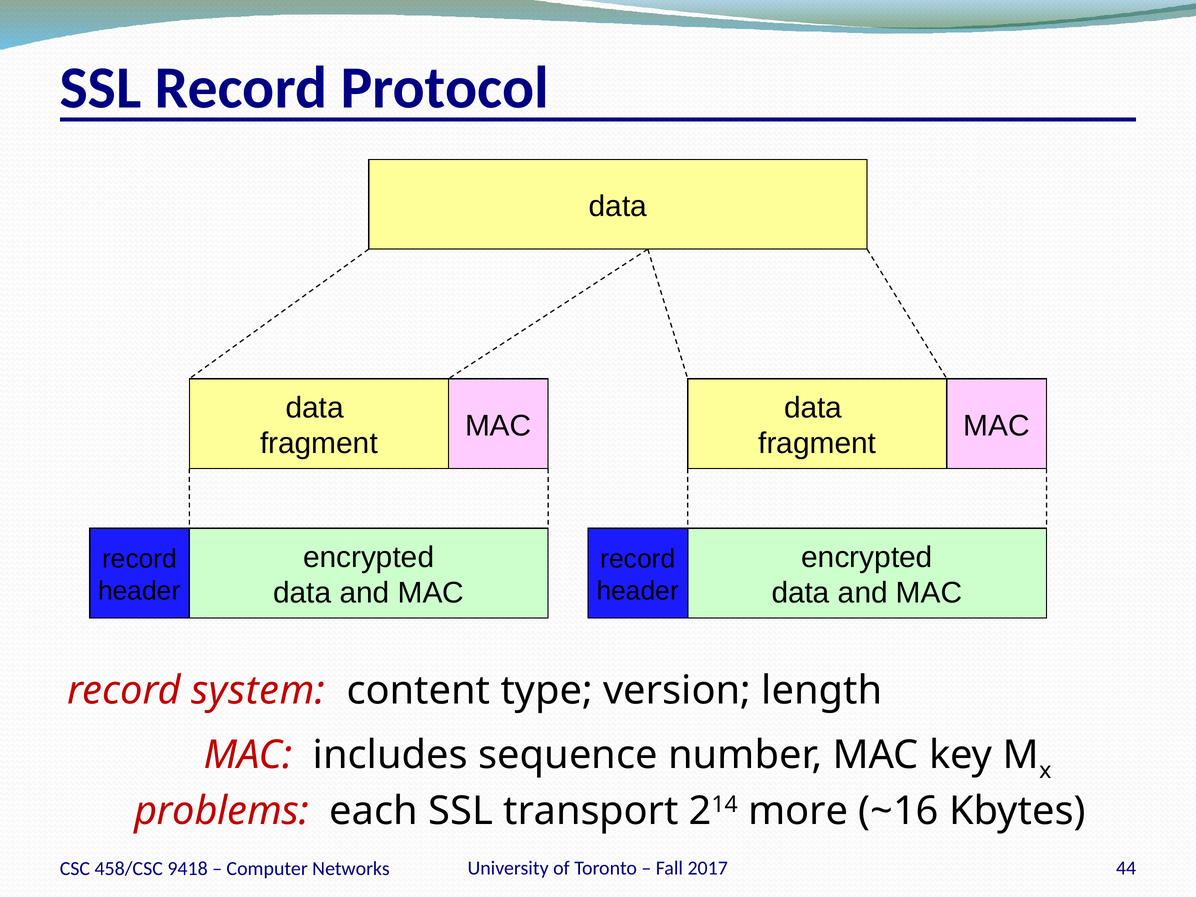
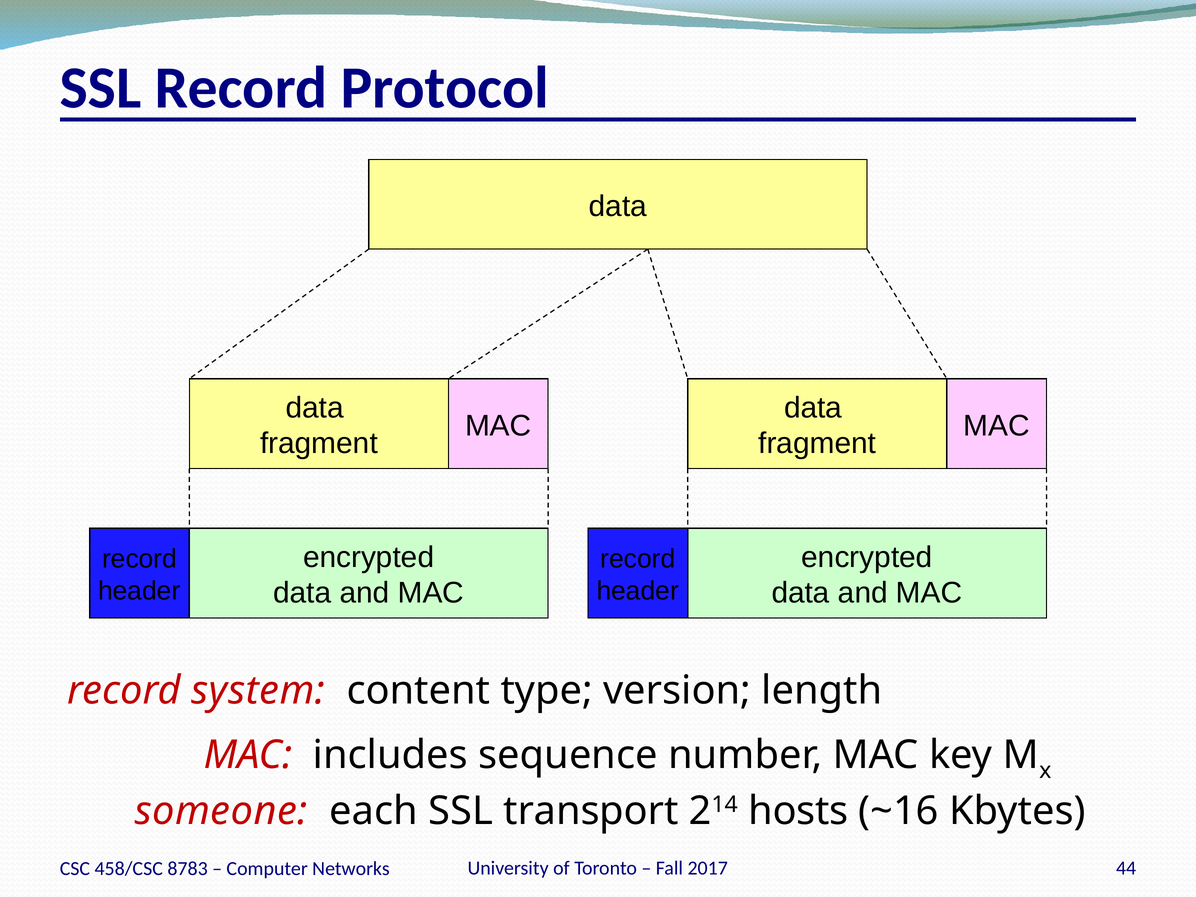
problems: problems -> someone (221, 811)
more: more -> hosts (798, 811)
9418: 9418 -> 8783 (188, 869)
